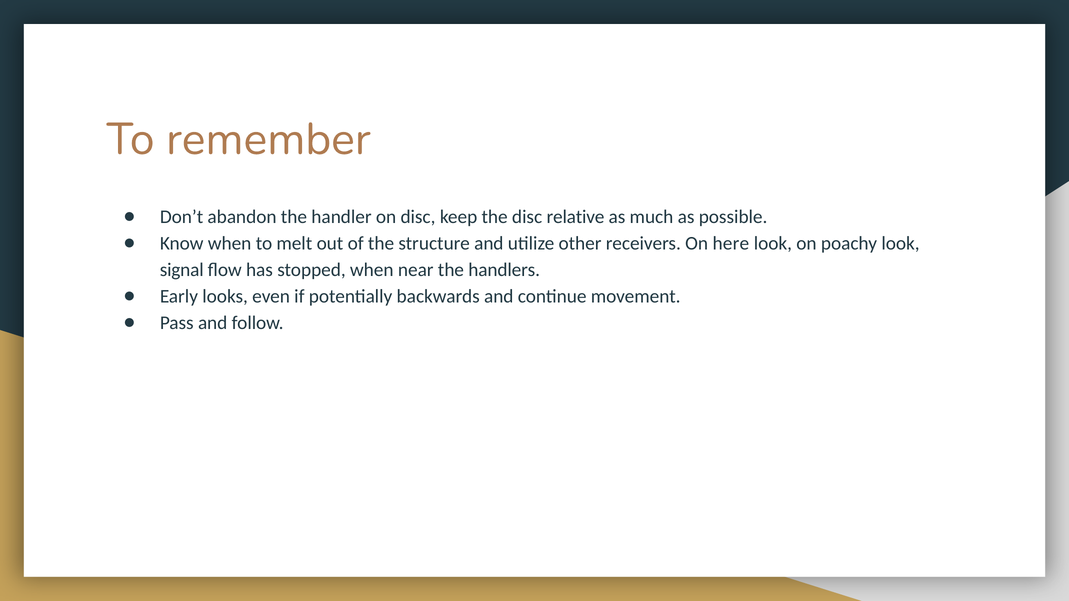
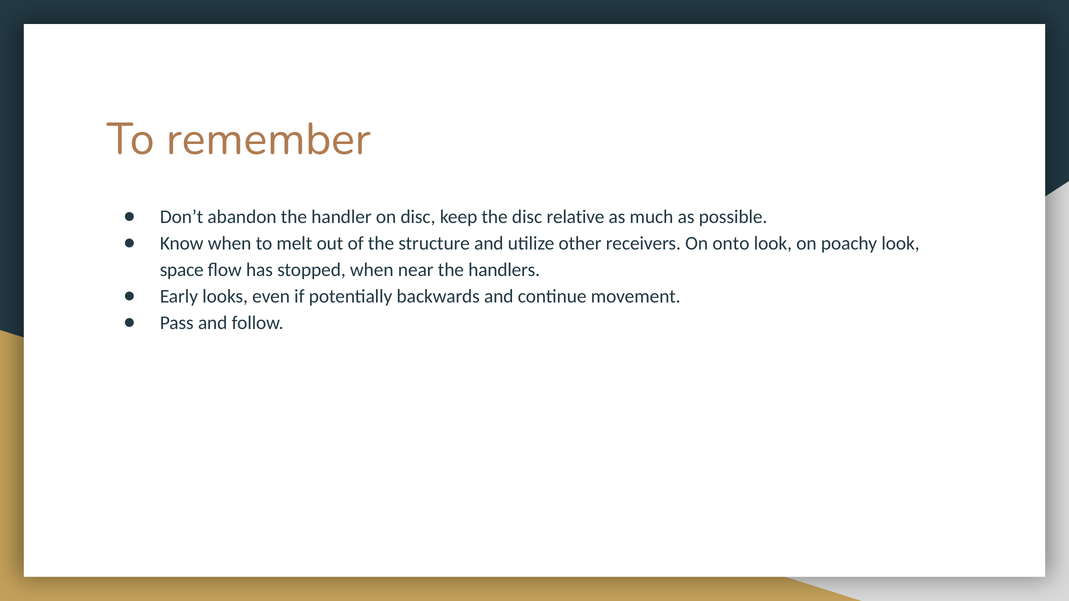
here: here -> onto (731, 244)
signal: signal -> space (182, 270)
